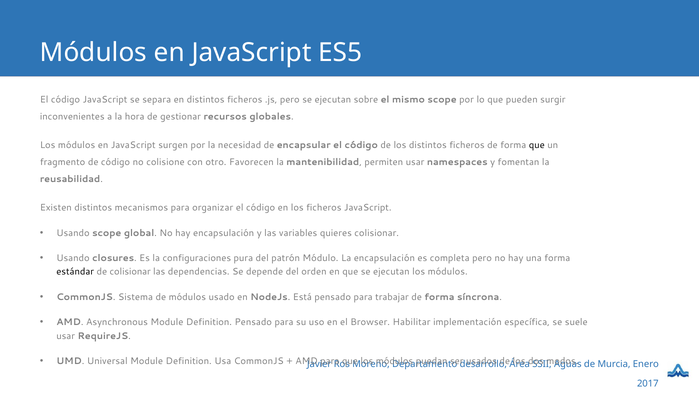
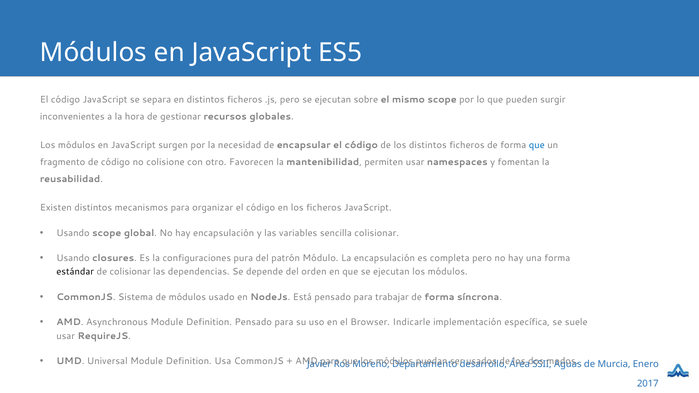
que colour: black -> blue (537, 145)
quieres: quieres -> sencilla (336, 233)
Habilitar: Habilitar -> Indicarle (412, 322)
